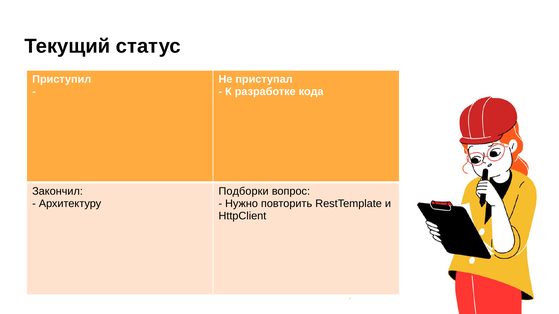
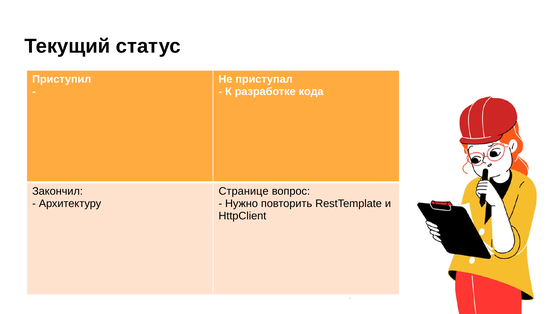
Подборки: Подборки -> Странице (244, 192)
